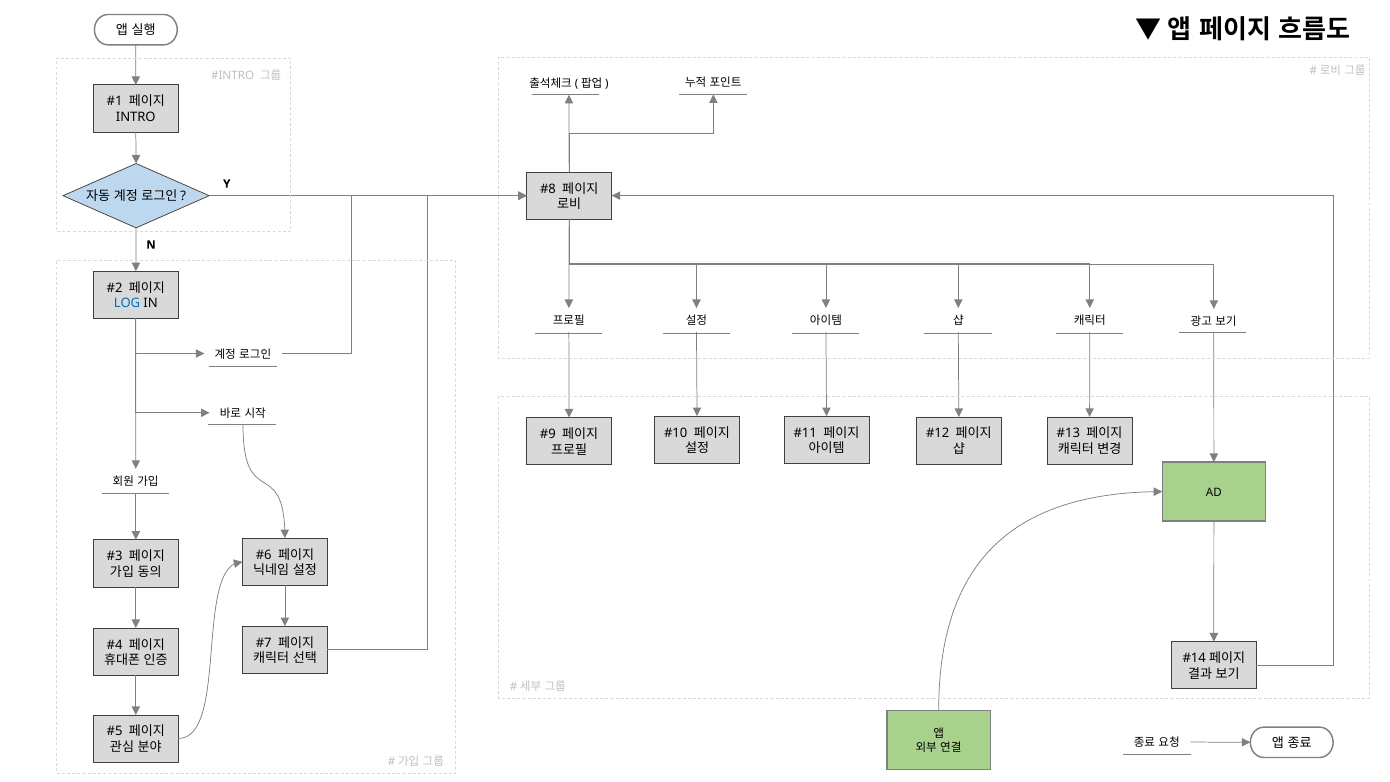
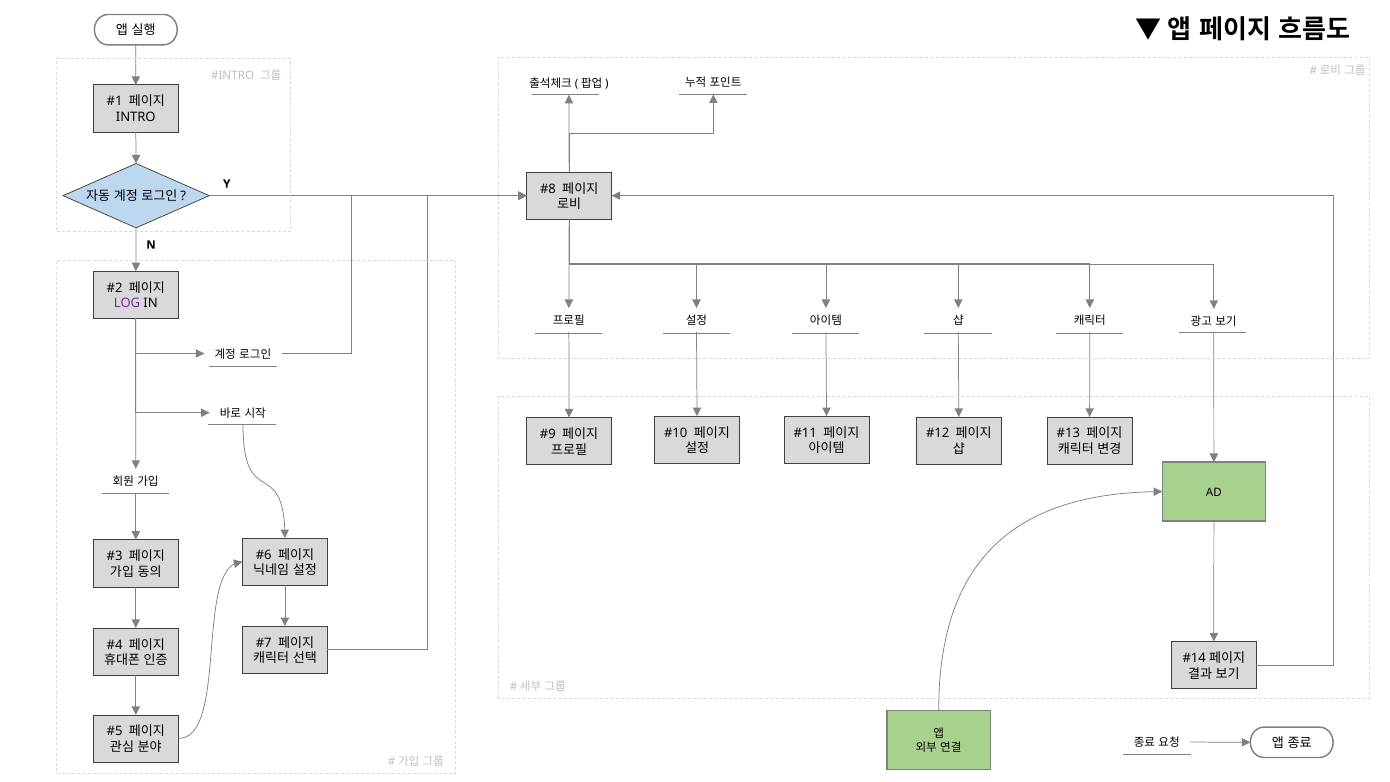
LOG colour: blue -> purple (127, 304)
